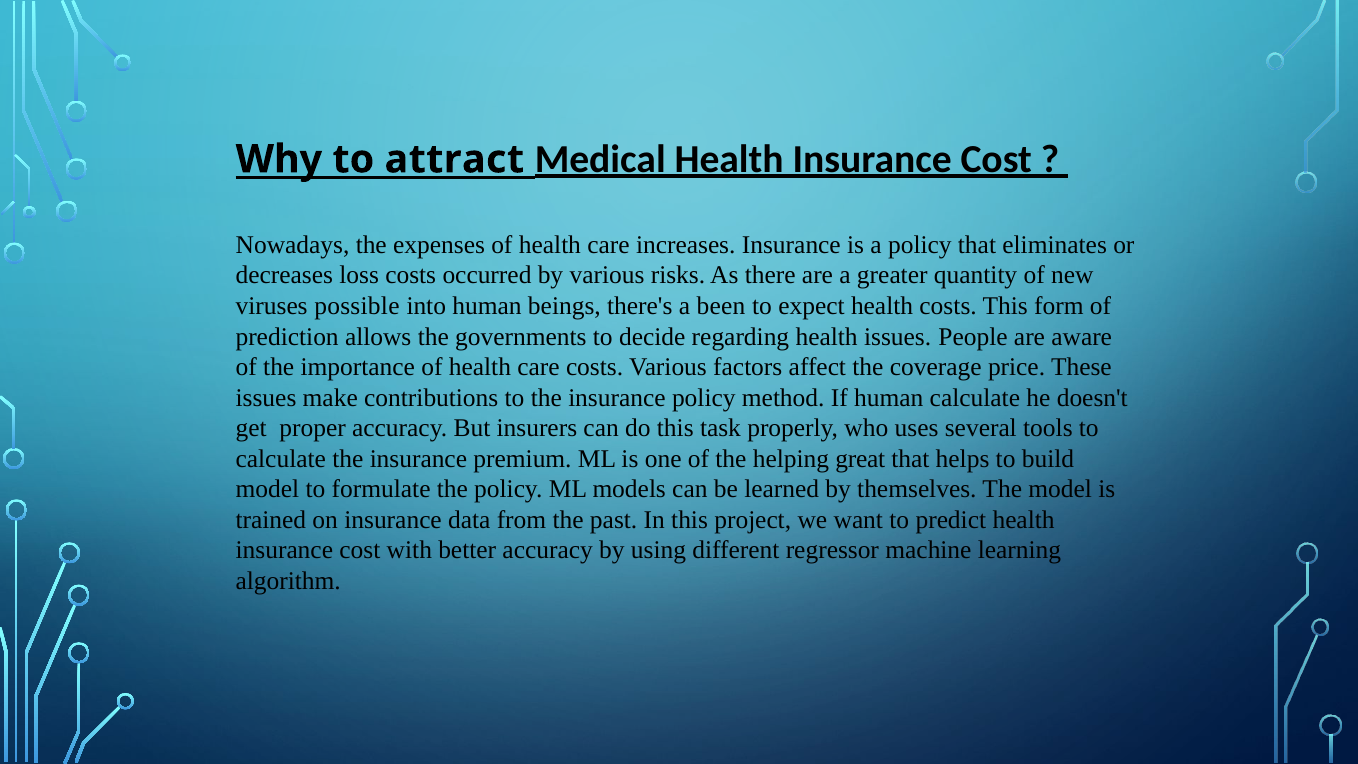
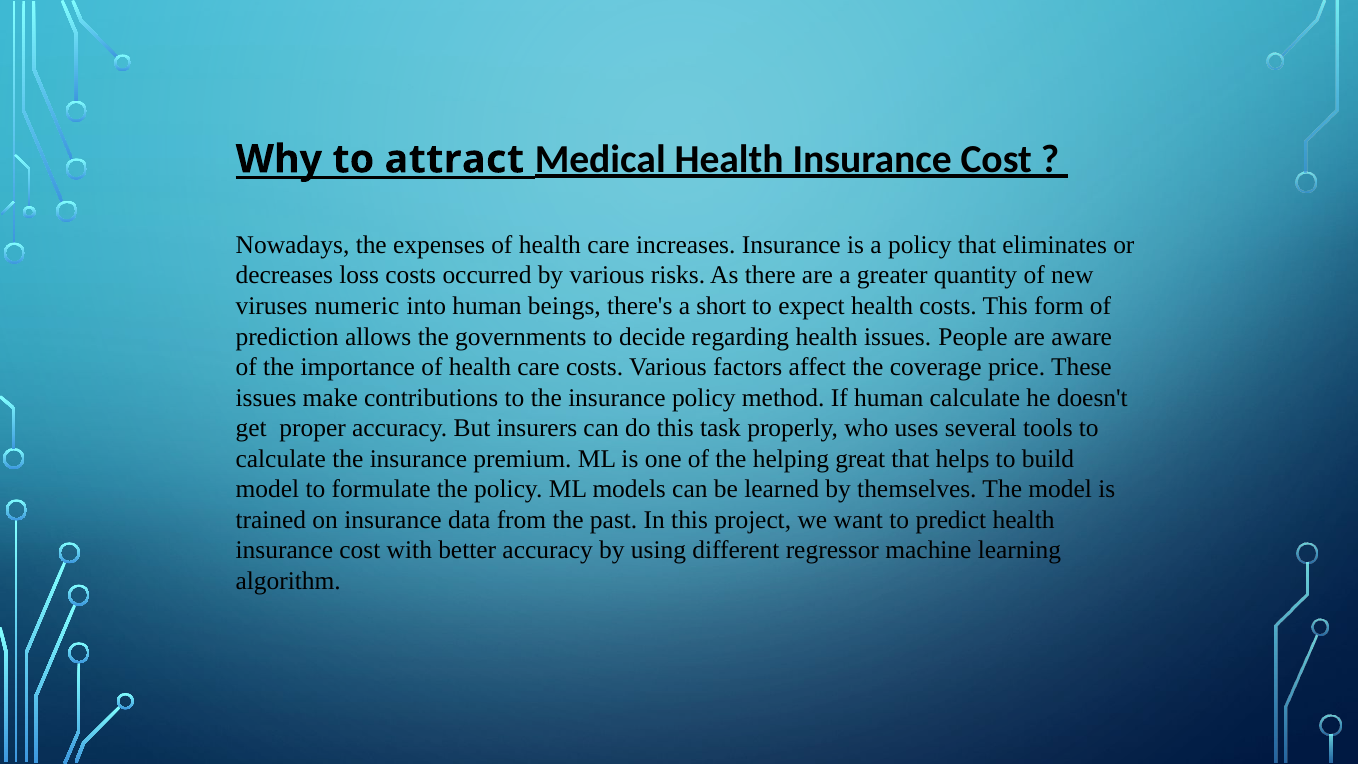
possible: possible -> numeric (357, 306)
been: been -> short (721, 306)
